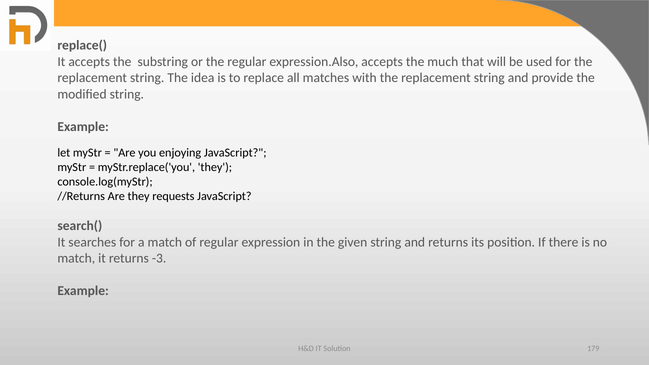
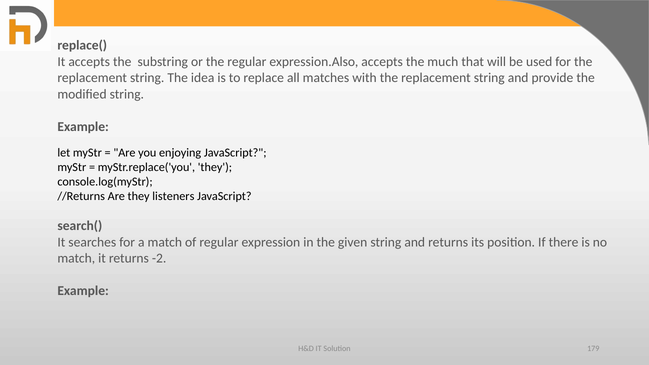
requests: requests -> listeners (173, 196)
-3: -3 -> -2 (159, 258)
